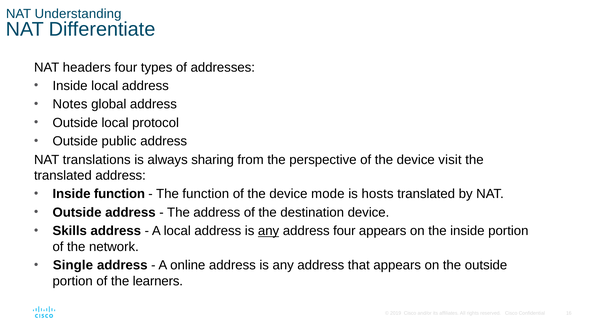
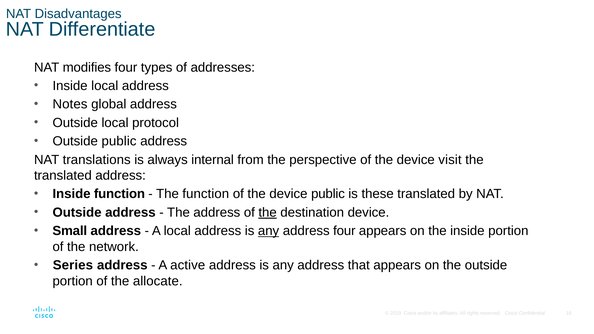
Understanding: Understanding -> Disadvantages (78, 14)
headers: headers -> modifies (87, 67)
sharing: sharing -> internal (213, 160)
device mode: mode -> public (328, 194)
hosts: hosts -> these (378, 194)
the underline: none -> present (268, 213)
Skills: Skills -> Small (70, 231)
Single: Single -> Series (73, 265)
online: online -> active (188, 265)
learners: learners -> allocate (158, 281)
